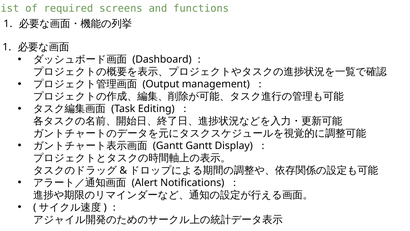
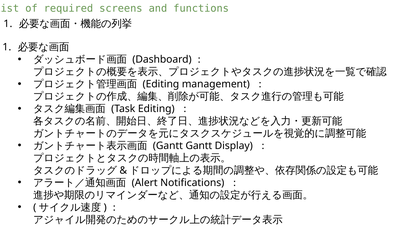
Output: Output -> Editing (161, 84)
